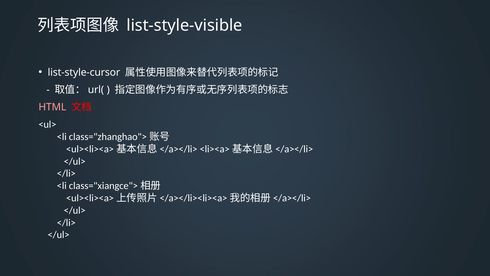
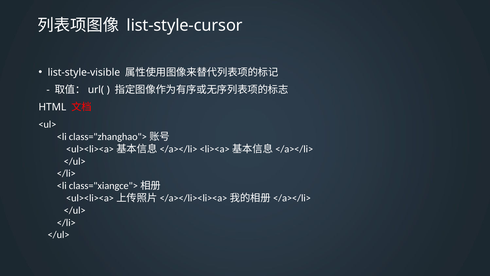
list-style-visible: list-style-visible -> list-style-cursor (185, 25)
list-style-cursor: list-style-cursor -> list-style-visible (84, 72)
HTML colour: pink -> white (52, 107)
